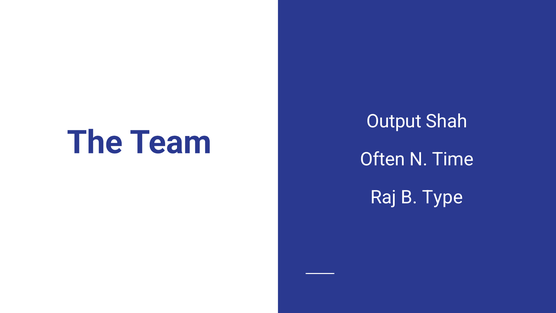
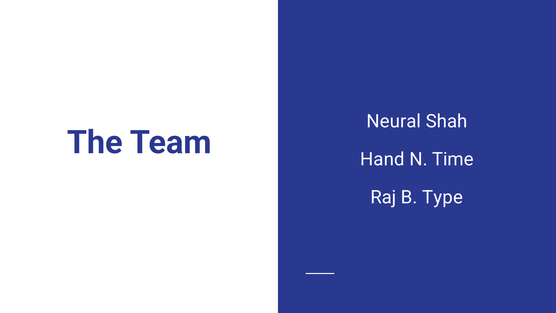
Output: Output -> Neural (394, 121)
Often: Often -> Hand (382, 159)
